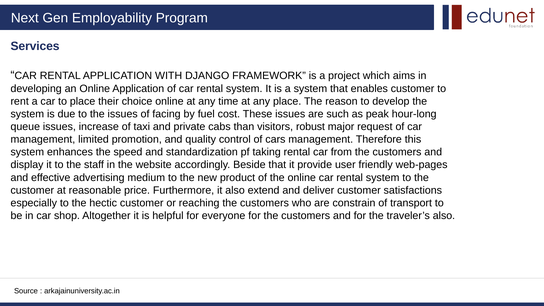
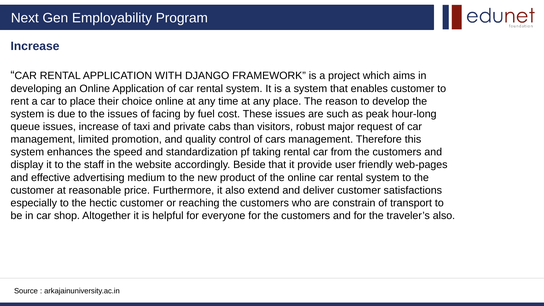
Services: Services -> Increase (35, 46)
